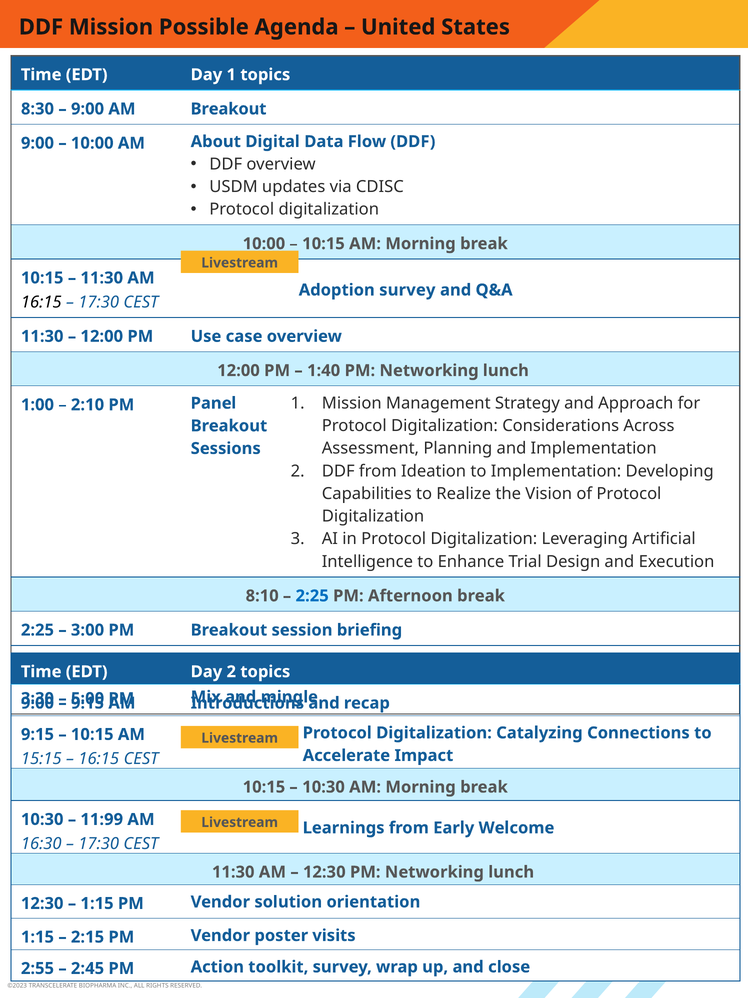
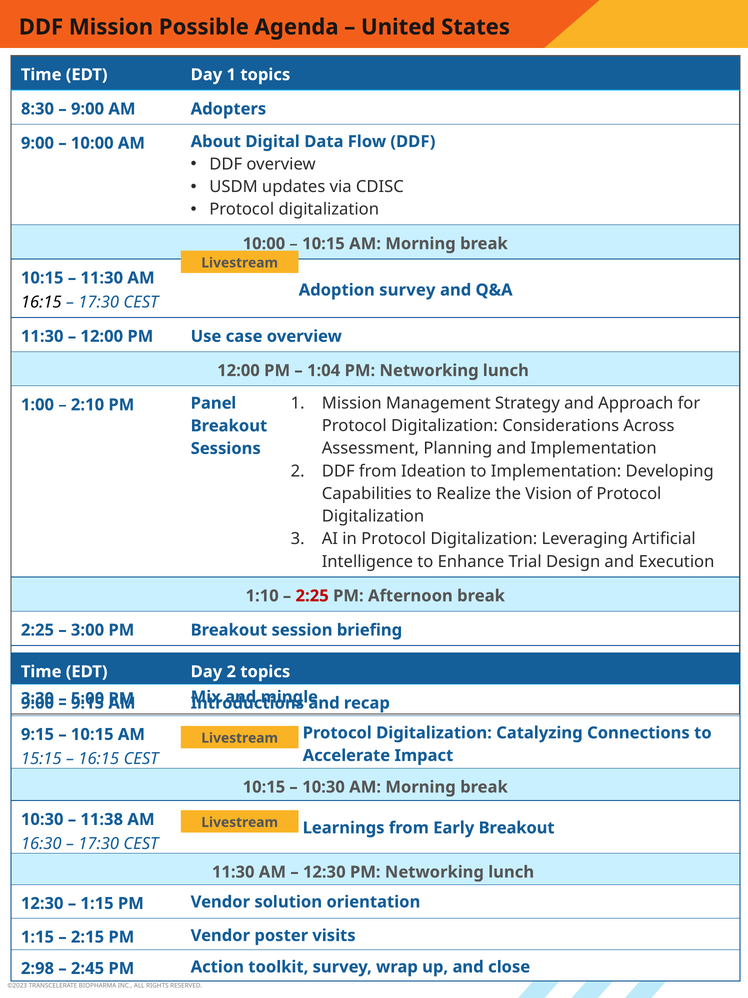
AM Breakout: Breakout -> Adopters (228, 109)
1:40: 1:40 -> 1:04 (324, 370)
8:10: 8:10 -> 1:10 (262, 595)
2:25 colour: blue -> red (312, 595)
11:99: 11:99 -> 11:38 (102, 819)
Early Welcome: Welcome -> Breakout (517, 827)
2:55: 2:55 -> 2:98 (37, 968)
